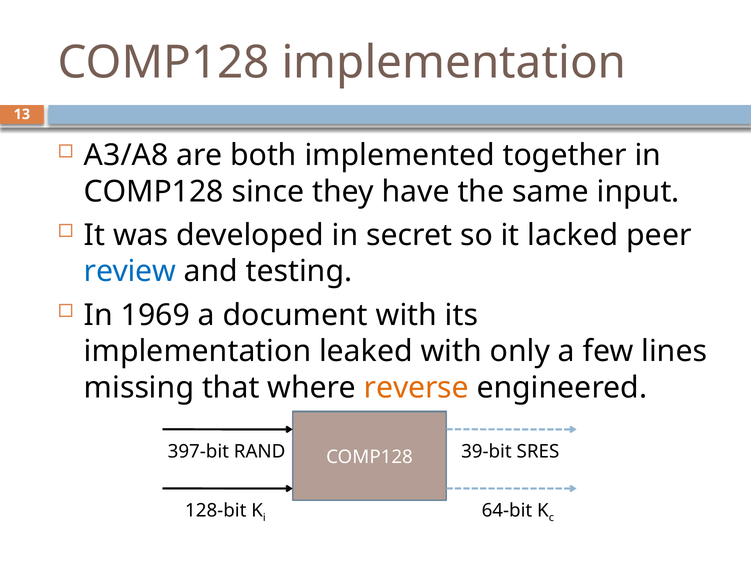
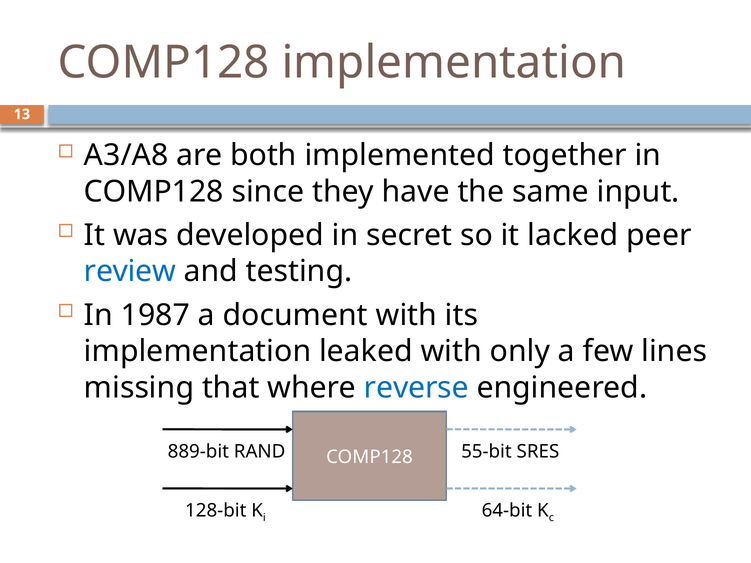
1969: 1969 -> 1987 (155, 315)
reverse colour: orange -> blue (416, 388)
397-bit: 397-bit -> 889-bit (198, 452)
39-bit: 39-bit -> 55-bit (486, 452)
